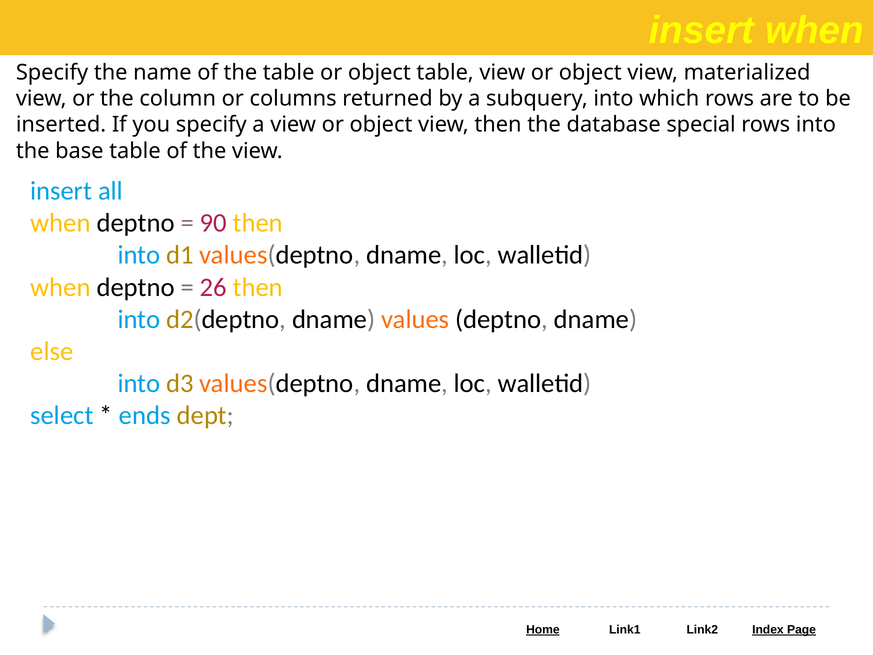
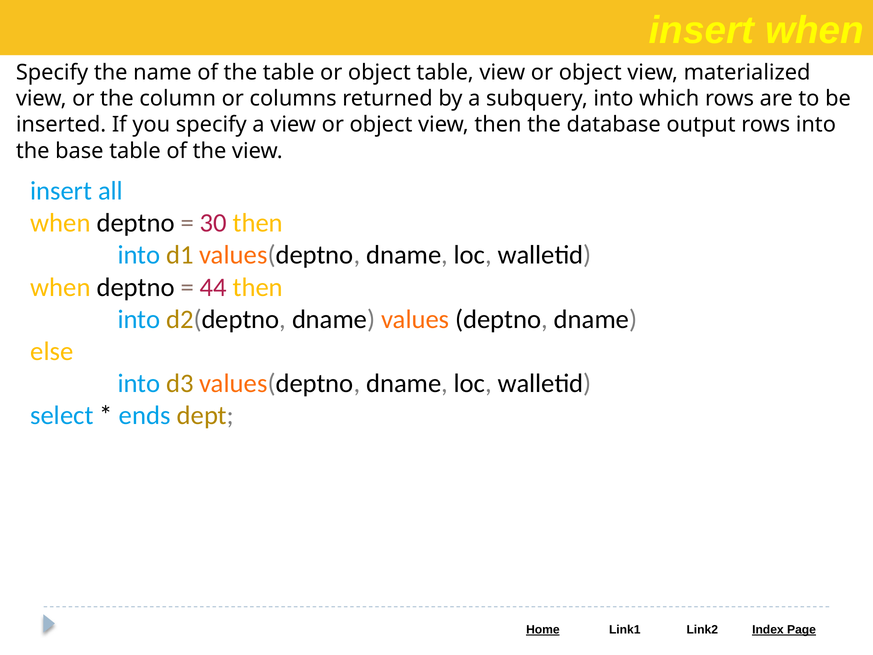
special: special -> output (701, 125)
90: 90 -> 30 (213, 223)
26: 26 -> 44 (213, 287)
